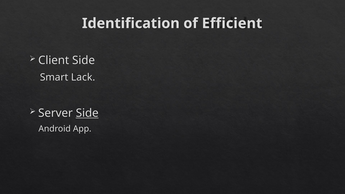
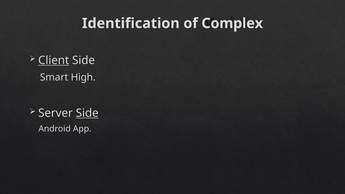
Efficient: Efficient -> Complex (232, 23)
Client underline: none -> present (54, 60)
Lack: Lack -> High (83, 77)
